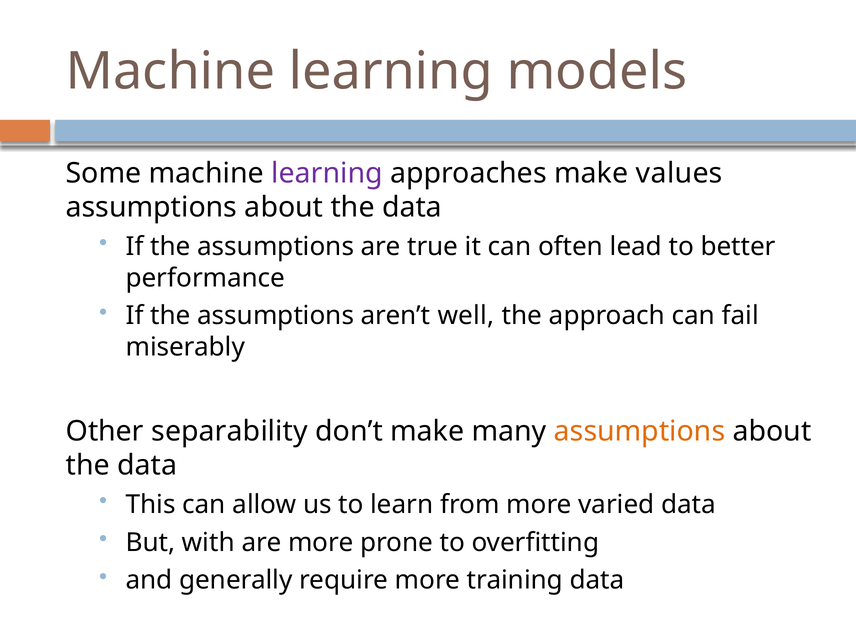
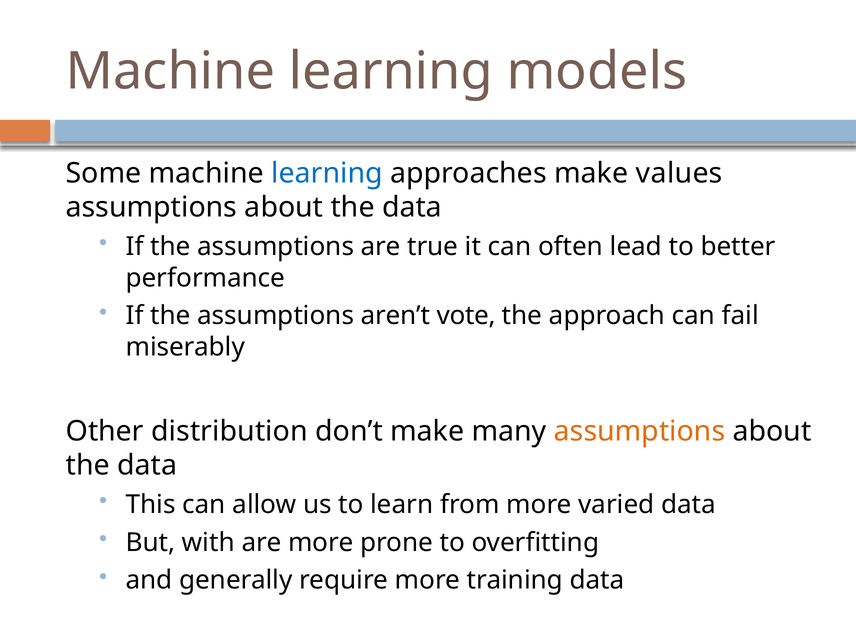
learning colour: purple -> blue (327, 173)
well: well -> vote (466, 316)
separability: separability -> distribution (230, 431)
